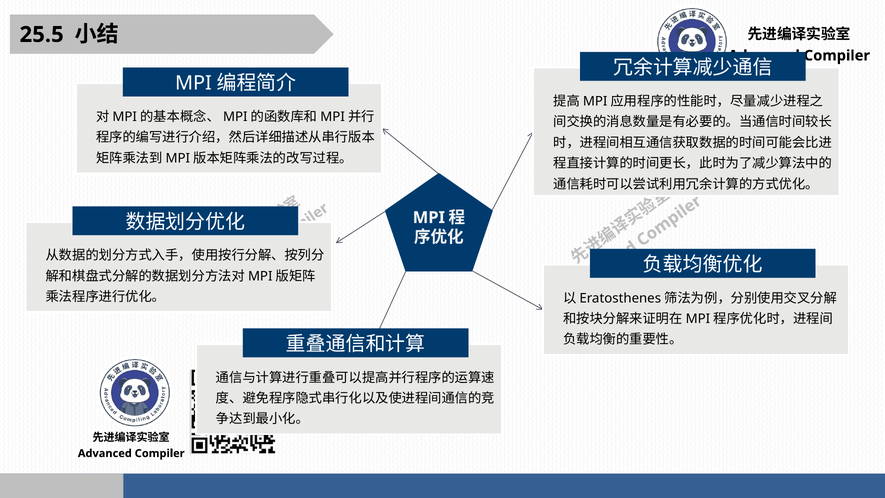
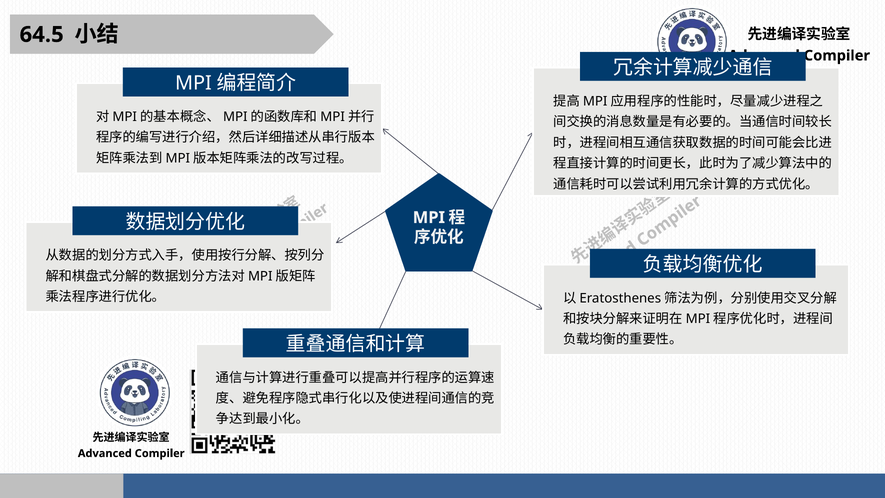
25.5: 25.5 -> 64.5 (42, 35)
